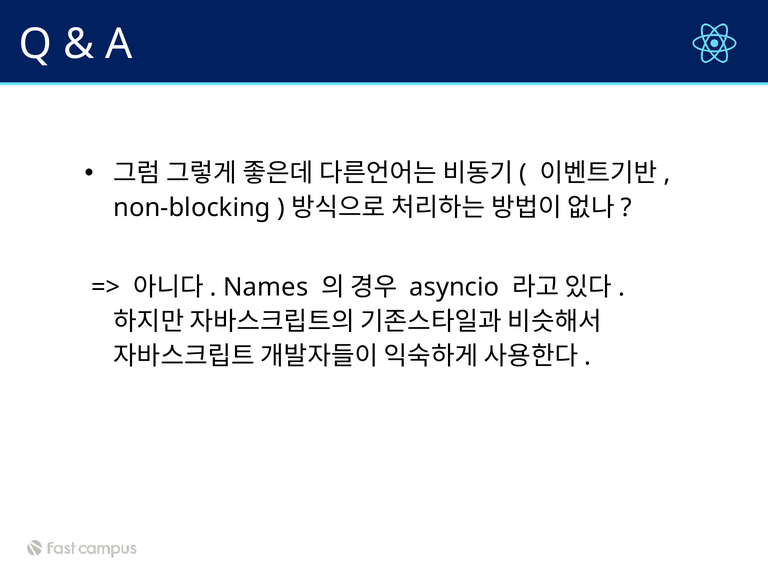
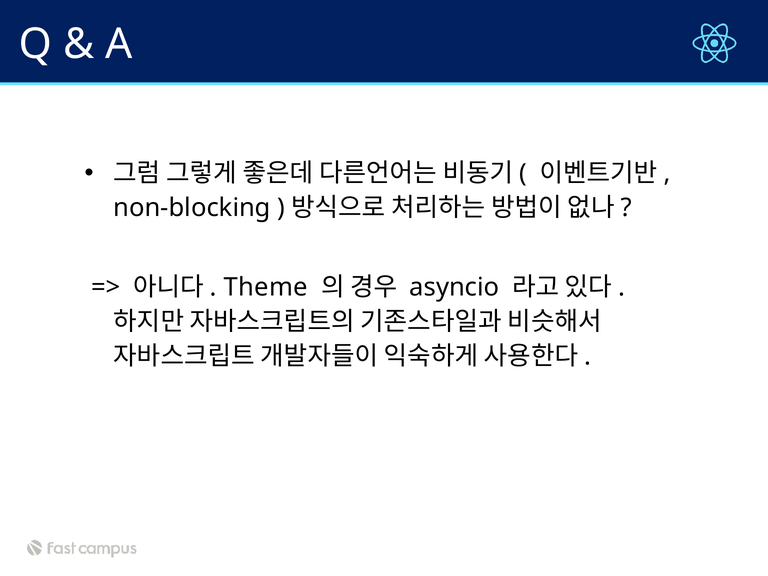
Names: Names -> Theme (266, 287)
